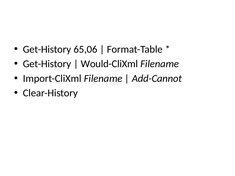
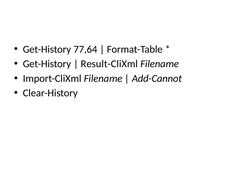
65,06: 65,06 -> 77,64 (85, 49)
Would-CliXml: Would-CliXml -> Result-CliXml (109, 64)
